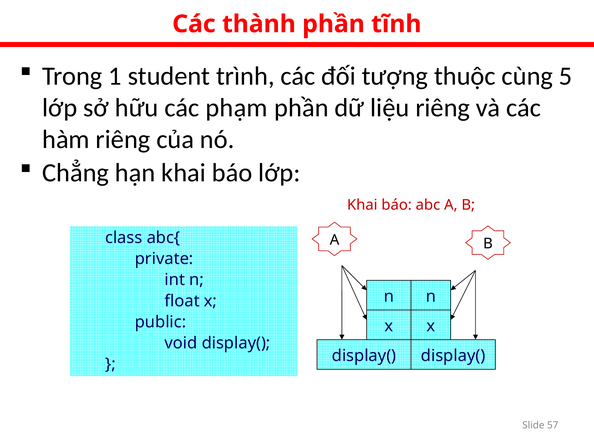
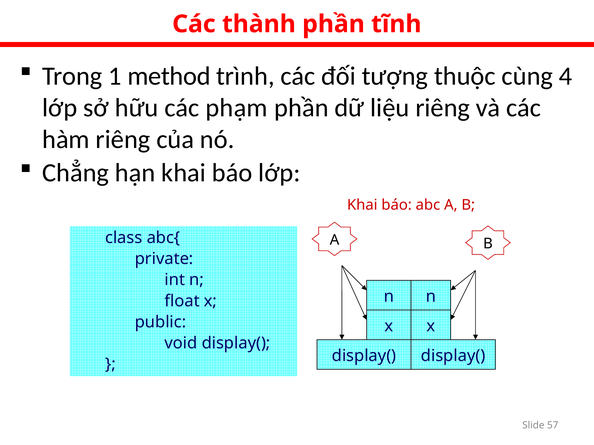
student: student -> method (169, 76)
5: 5 -> 4 (566, 76)
